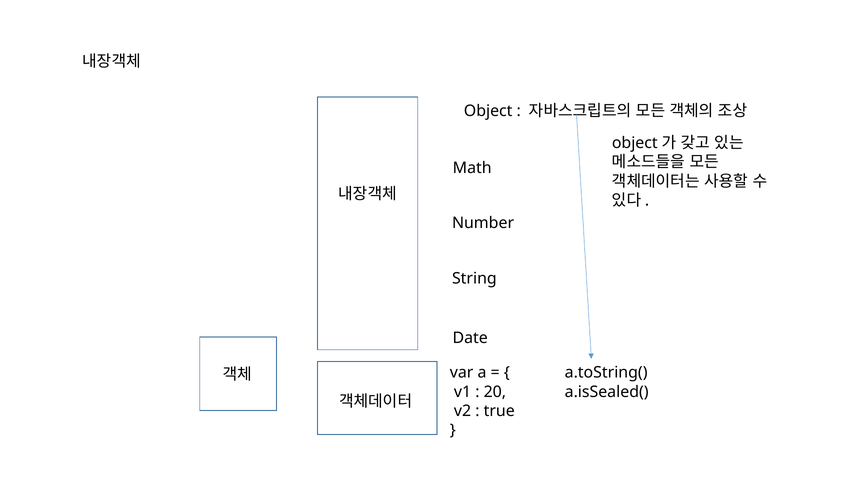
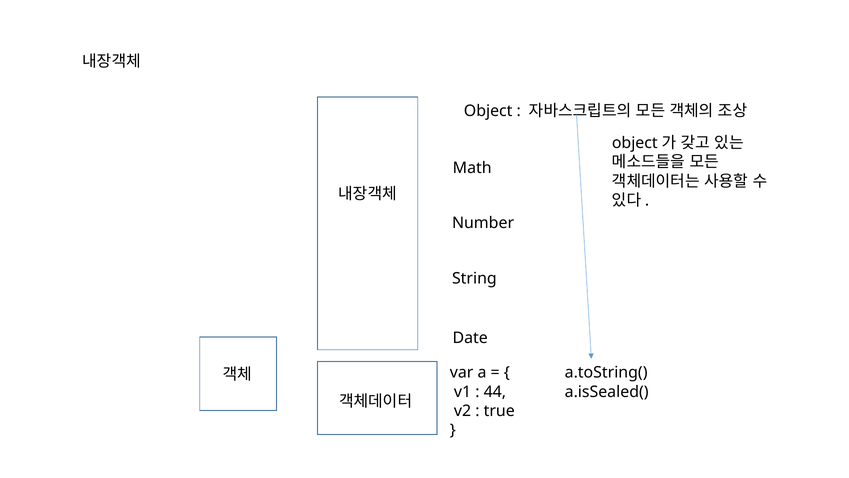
20: 20 -> 44 (495, 391)
